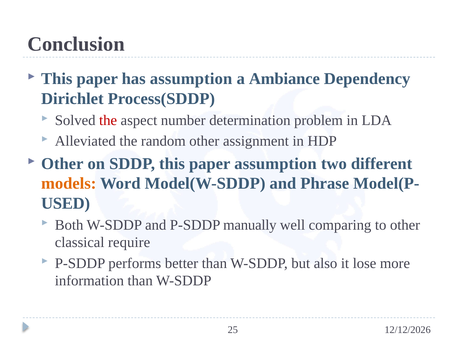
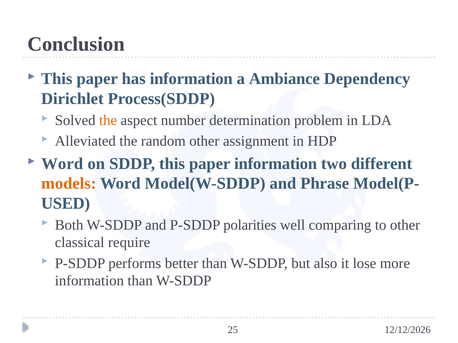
has assumption: assumption -> information (191, 79)
the colour: red -> orange (108, 121)
Other: Other -> Word (62, 164)
paper assumption: assumption -> information (276, 164)
manually: manually -> polarities (250, 225)
